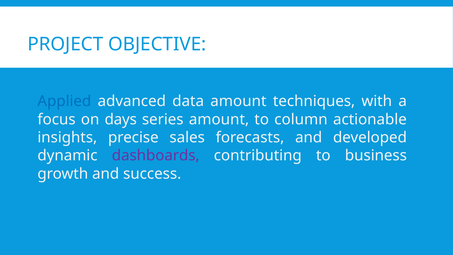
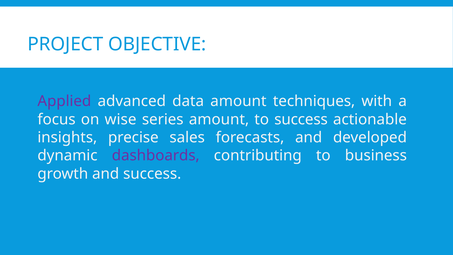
Applied colour: blue -> purple (64, 101)
days: days -> wise (121, 119)
to column: column -> success (301, 119)
